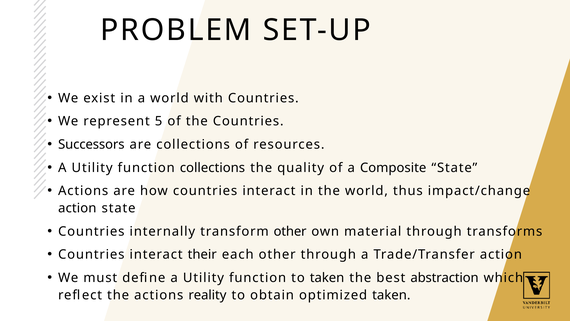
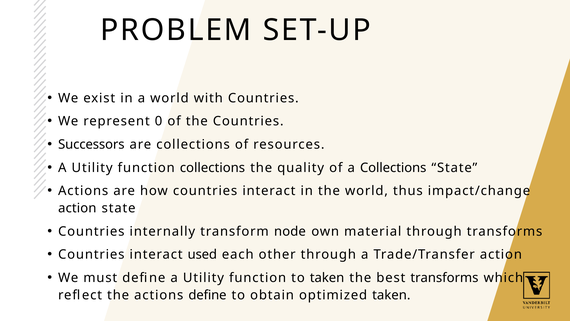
5: 5 -> 0 (159, 121)
a Composite: Composite -> Collections (393, 168)
transform other: other -> node (290, 231)
their: their -> used (202, 254)
best abstraction: abstraction -> transforms (444, 277)
actions reality: reality -> define (207, 295)
